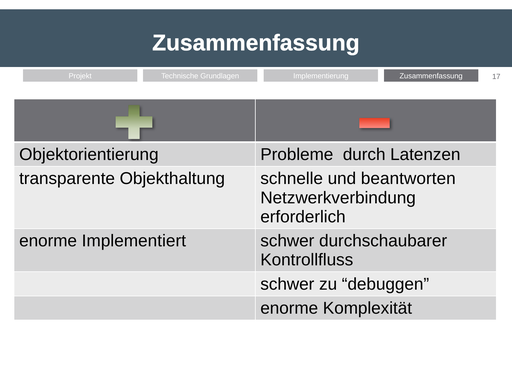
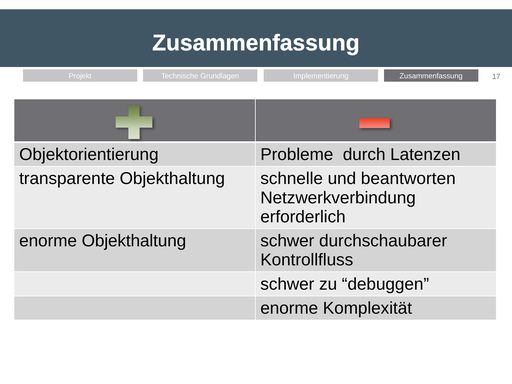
enorme Implementiert: Implementiert -> Objekthaltung (134, 241)
